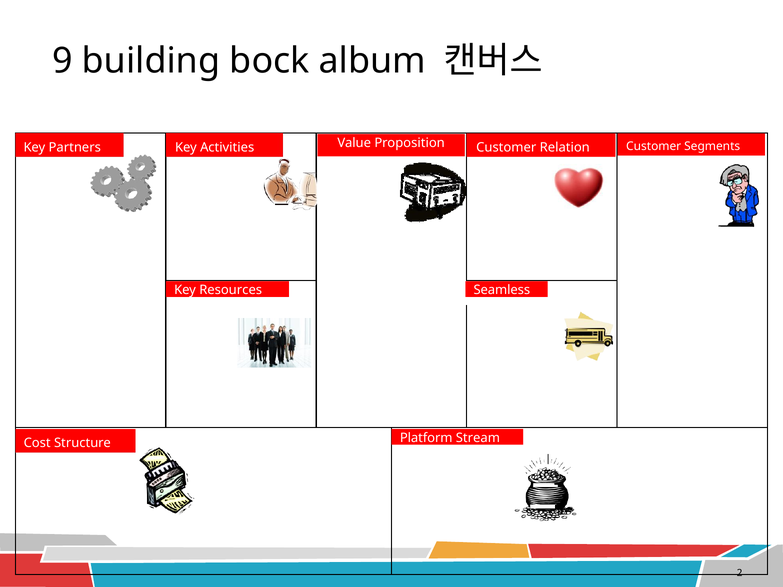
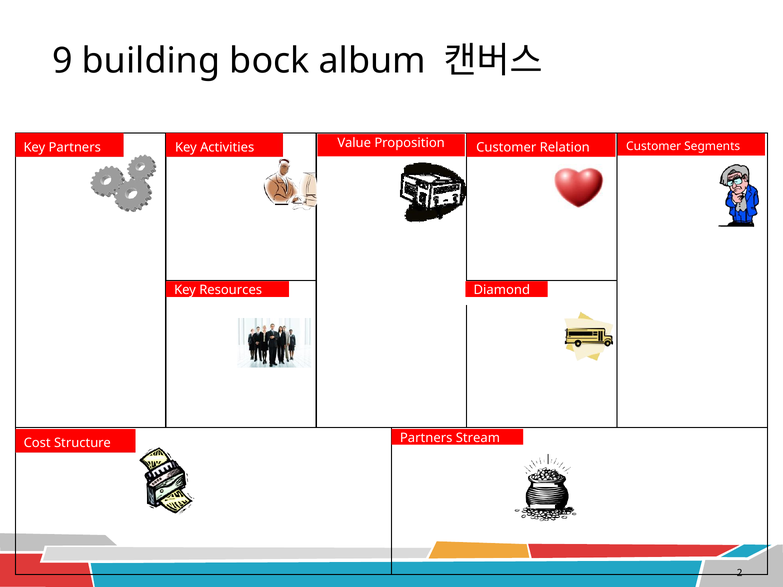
Seamless: Seamless -> Diamond (502, 290)
Structure Platform: Platform -> Partners (426, 438)
